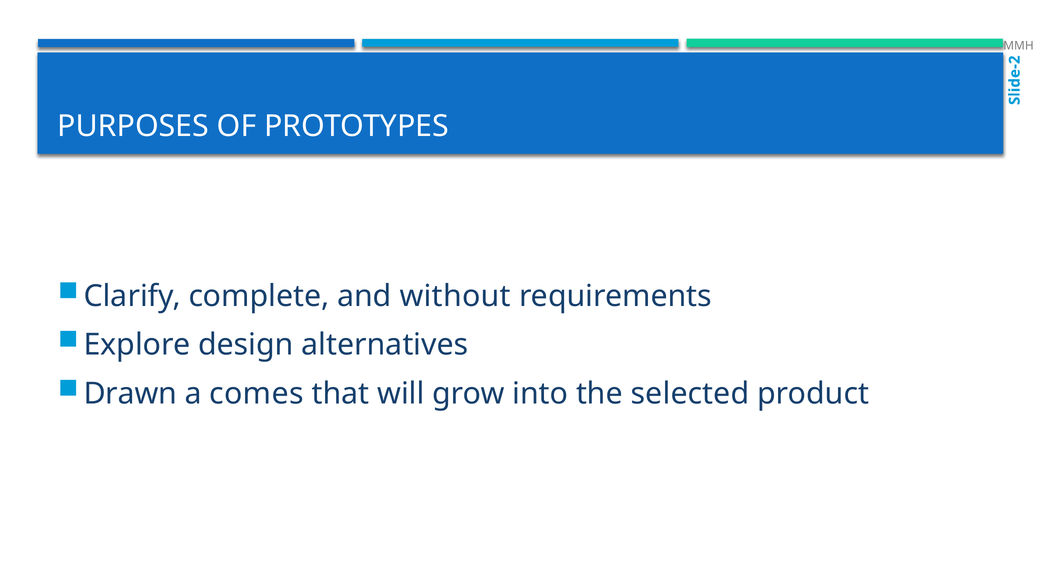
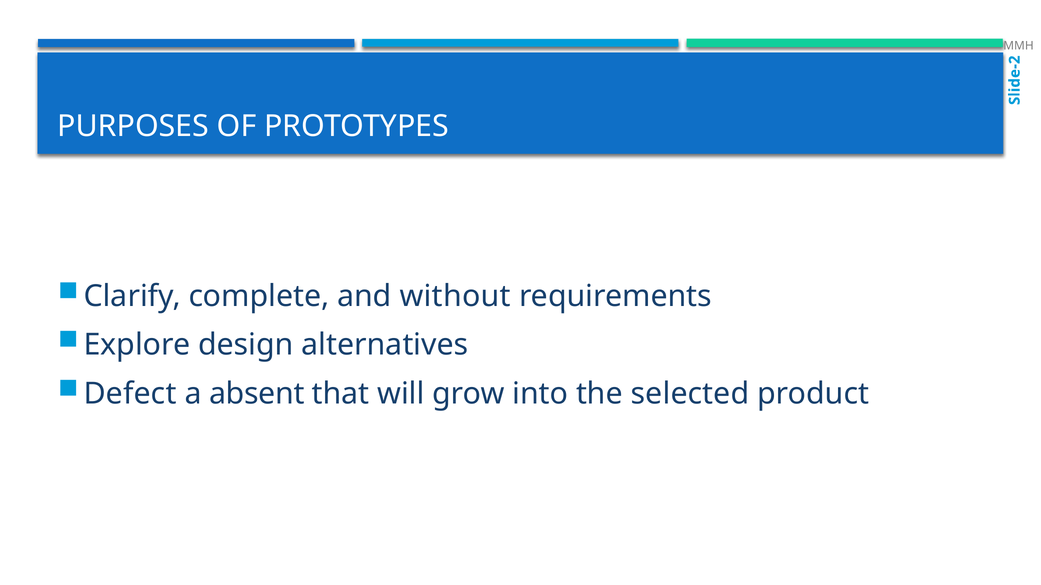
Drawn: Drawn -> Defect (130, 394)
comes: comes -> absent (257, 394)
